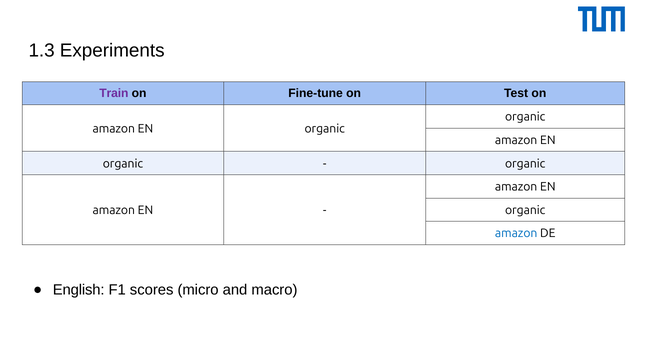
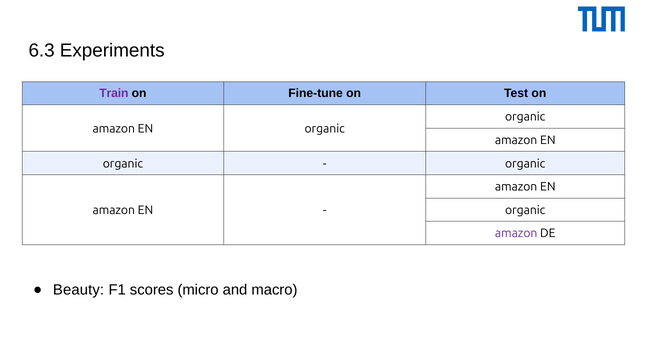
1.3: 1.3 -> 6.3 (42, 51)
amazon colour: blue -> purple (516, 233)
English: English -> Beauty (79, 290)
